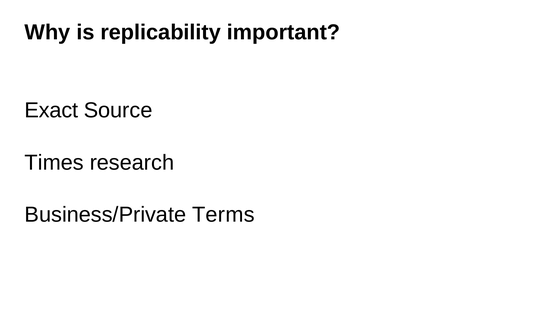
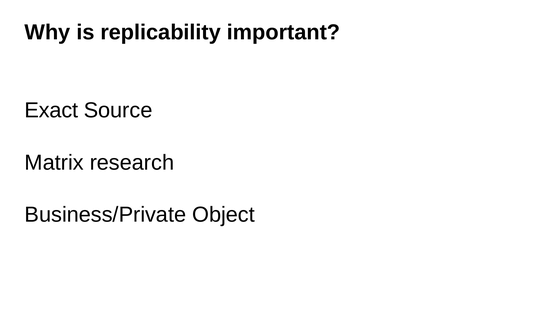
Times: Times -> Matrix (54, 163)
Terms: Terms -> Object (223, 215)
